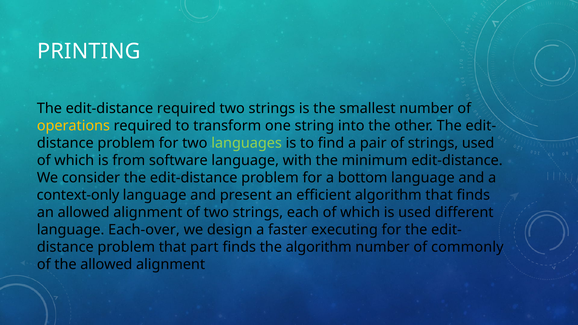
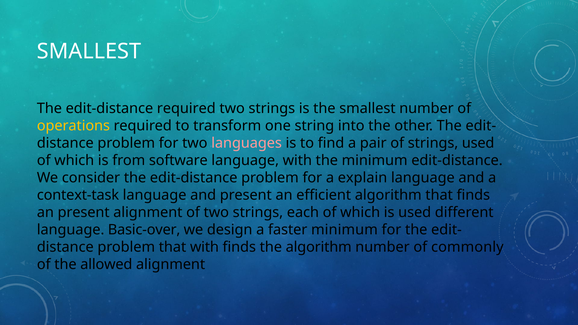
PRINTING: PRINTING -> SMALLEST (89, 51)
languages colour: light green -> pink (247, 143)
bottom: bottom -> explain (362, 178)
context-only: context-only -> context-task (78, 195)
an allowed: allowed -> present (84, 213)
Each-over: Each-over -> Basic-over (144, 230)
faster executing: executing -> minimum (344, 230)
that part: part -> with (204, 247)
